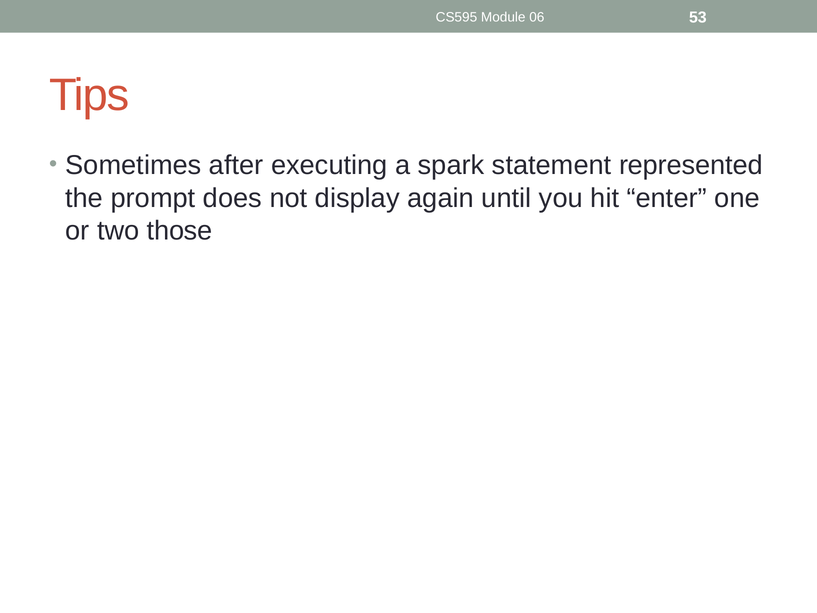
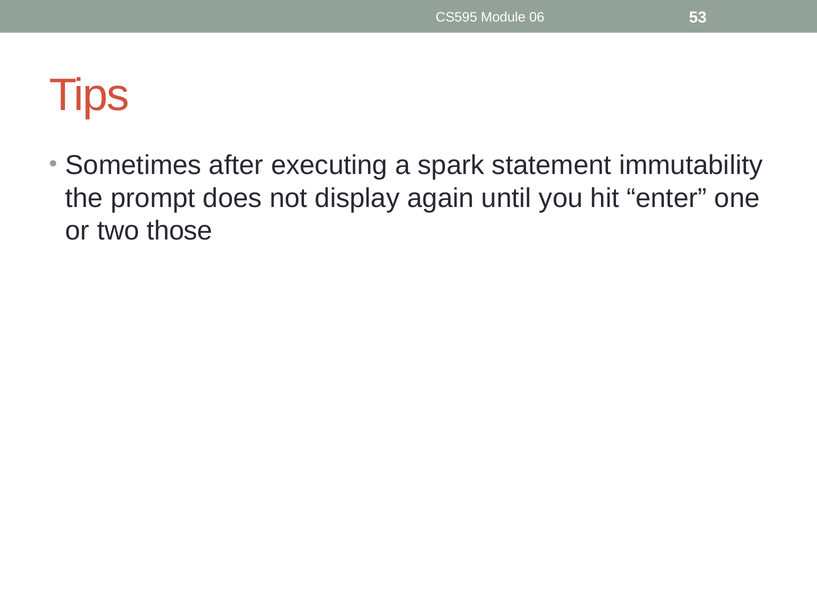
represented: represented -> immutability (691, 165)
